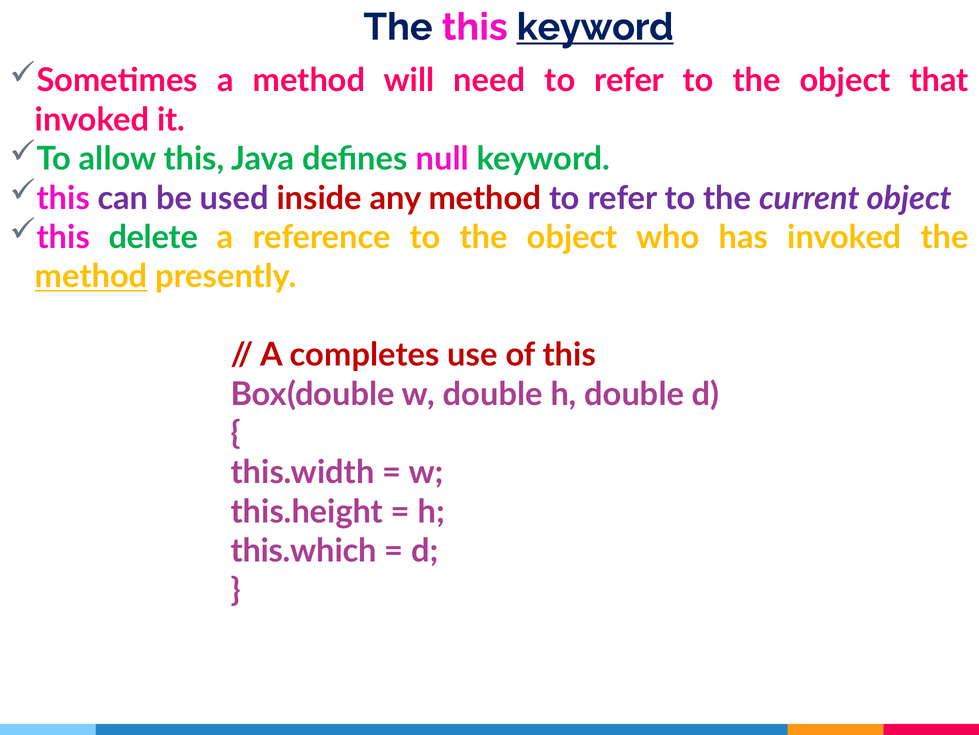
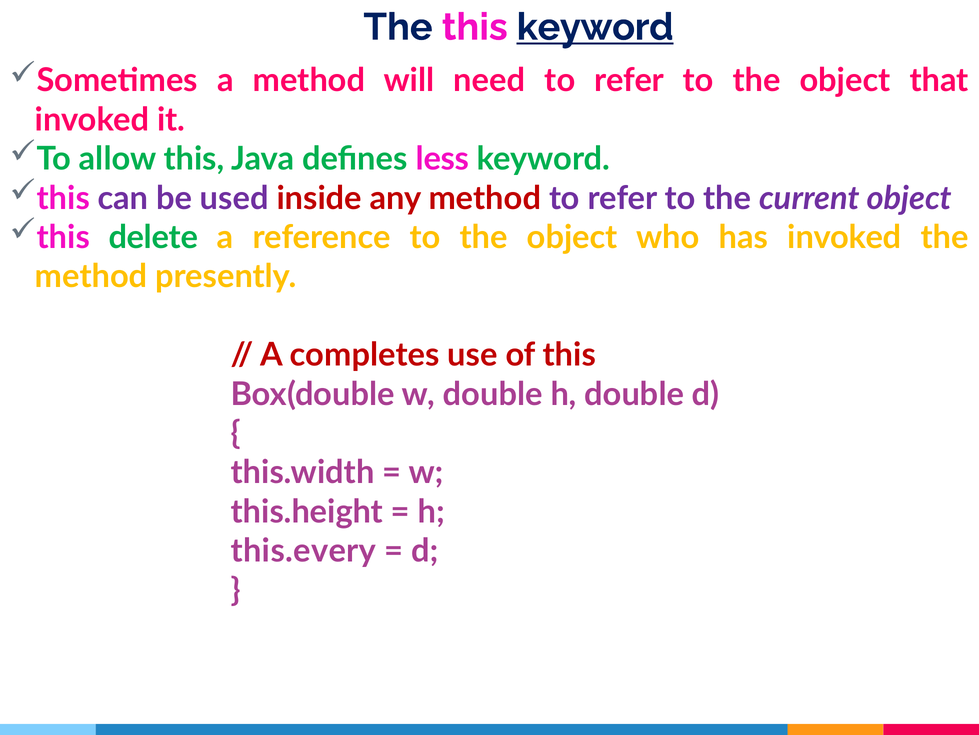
null: null -> less (442, 159)
method underline: present -> none (91, 276)
this.which: this.which -> this.every (303, 551)
